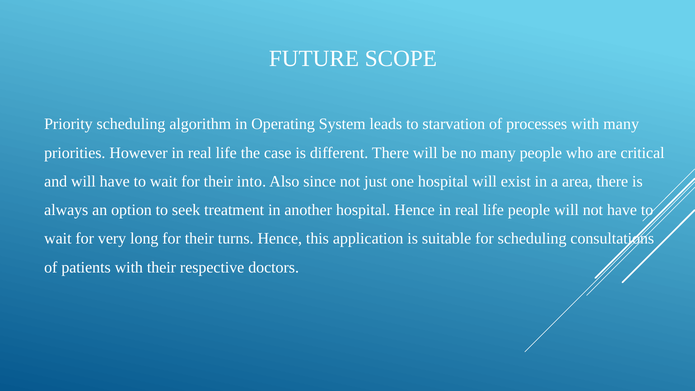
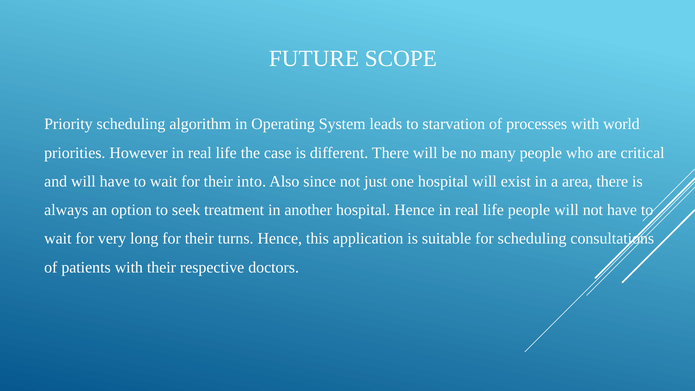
with many: many -> world (621, 124)
